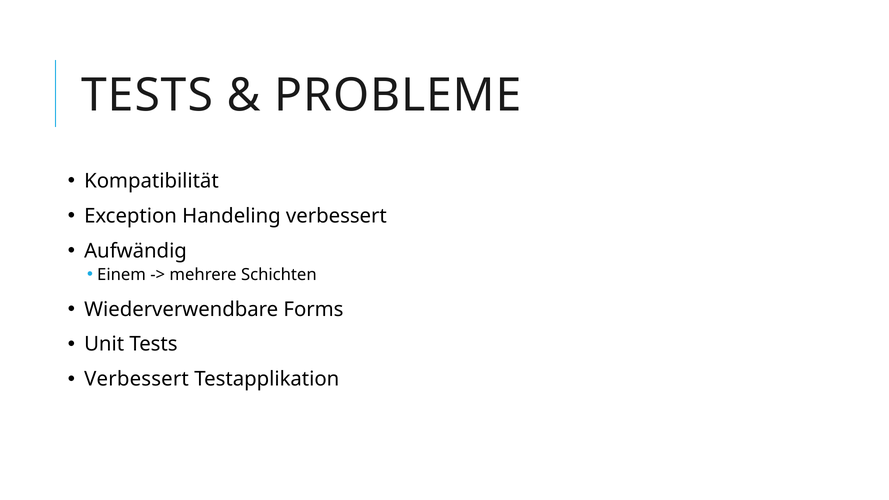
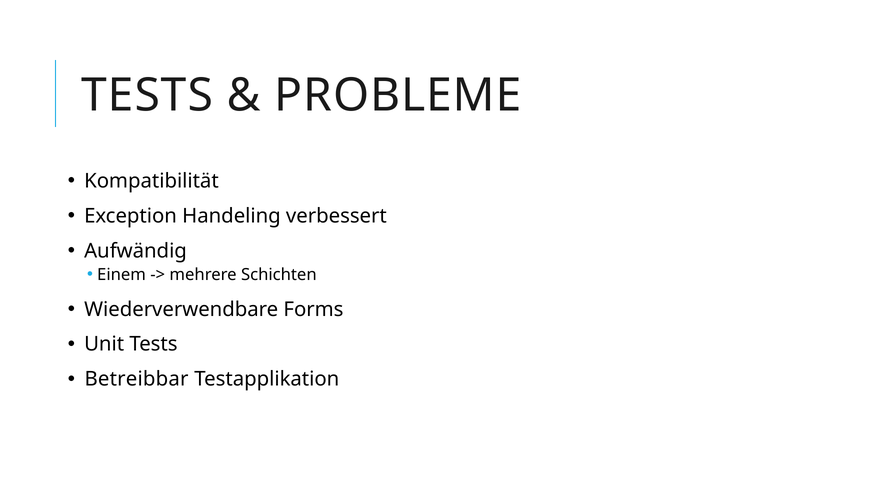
Verbessert: Verbessert -> Betreibbar (137, 379)
